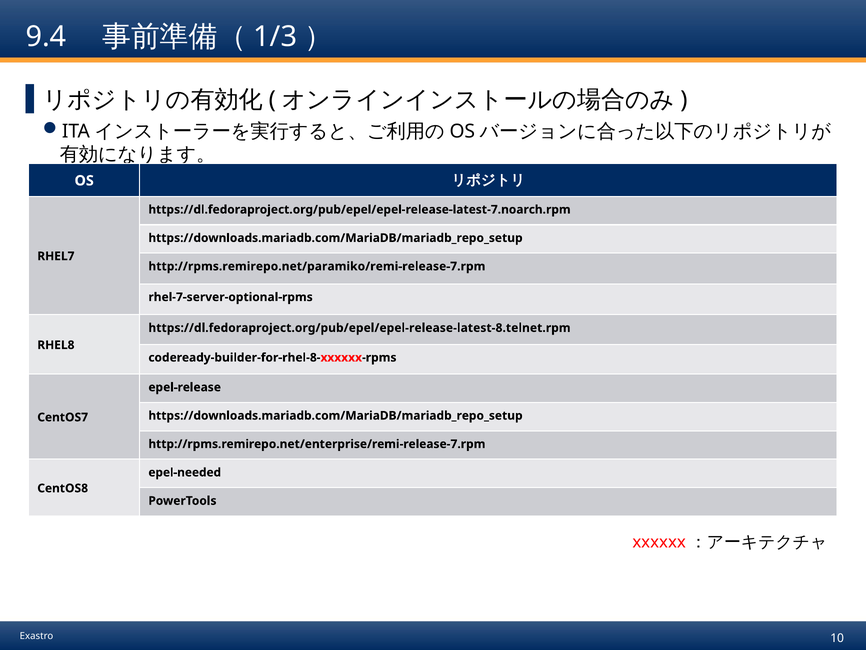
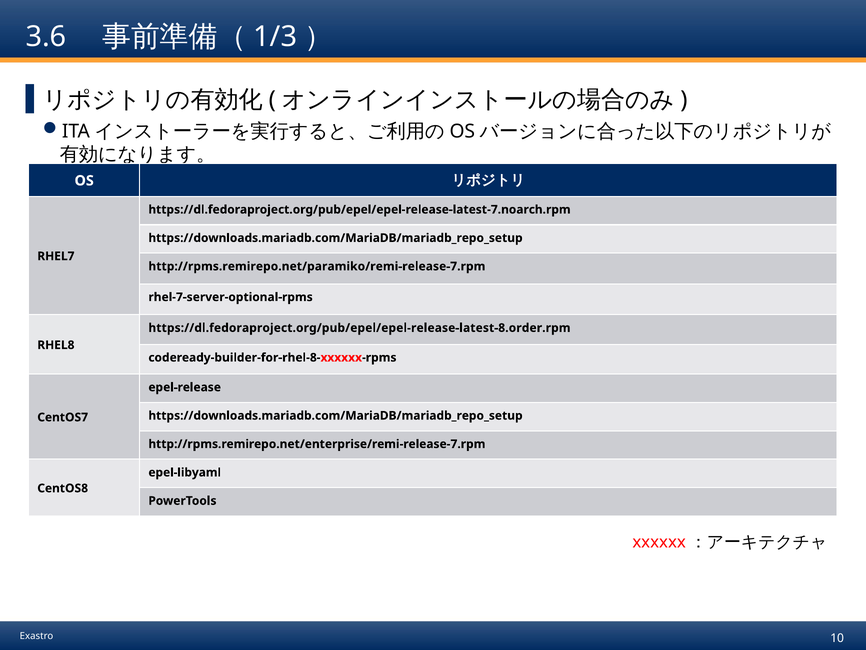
9.4: 9.4 -> 3.6 (46, 37)
https://dl.fedoraproject.org/pub/epel/epel-release-latest-8.telnet.rpm: https://dl.fedoraproject.org/pub/epel/epel-release-latest-8.telnet.rpm -> https://dl.fedoraproject.org/pub/epel/epel-release-latest-8.order.rpm (359, 328)
epel-needed: epel-needed -> epel-libyaml (185, 472)
